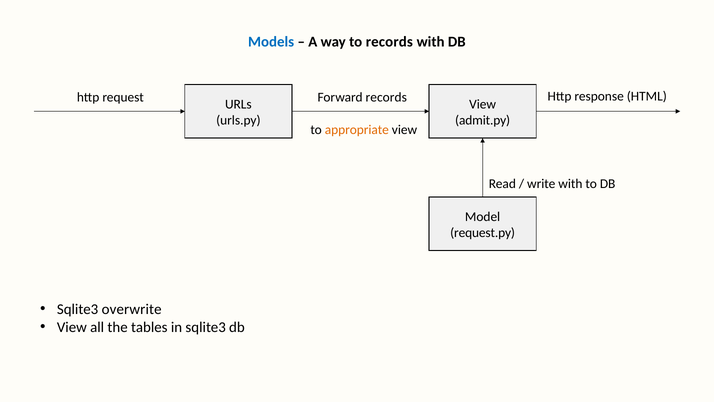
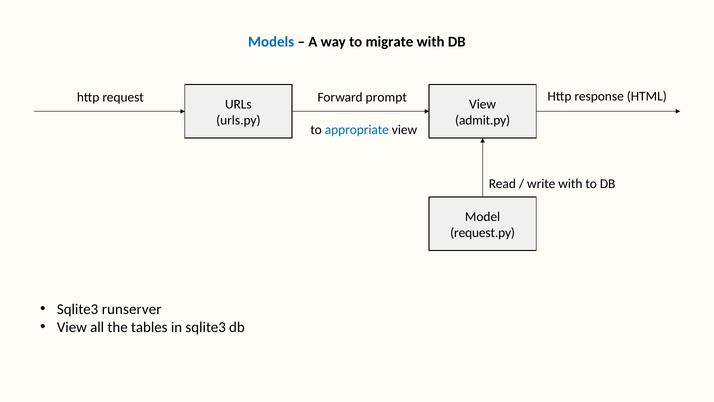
to records: records -> migrate (389, 42)
Forward records: records -> prompt (386, 97)
appropriate colour: orange -> blue (357, 130)
overwrite: overwrite -> runserver (132, 309)
